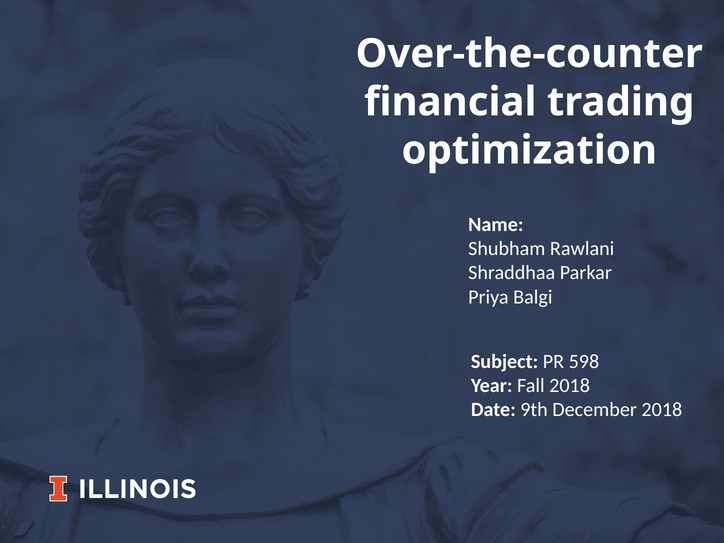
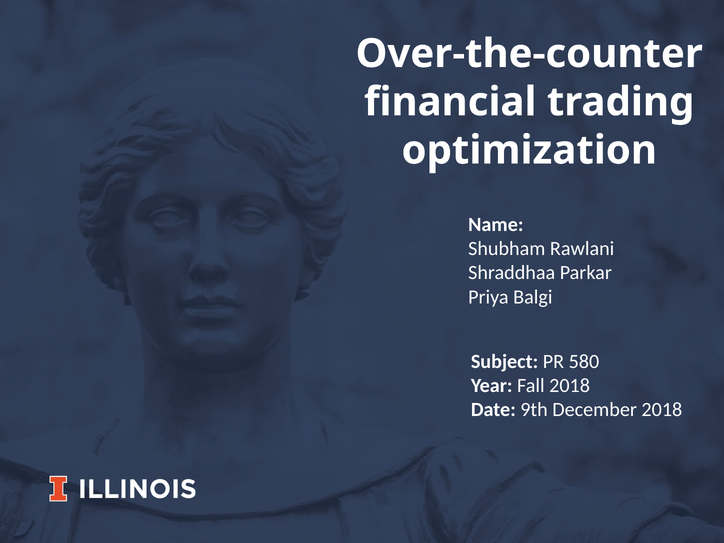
598: 598 -> 580 (584, 362)
